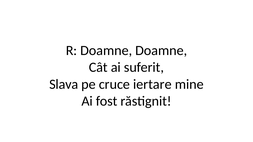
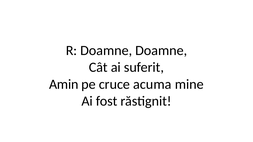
Slava: Slava -> Amin (64, 84)
iertare: iertare -> acuma (152, 84)
